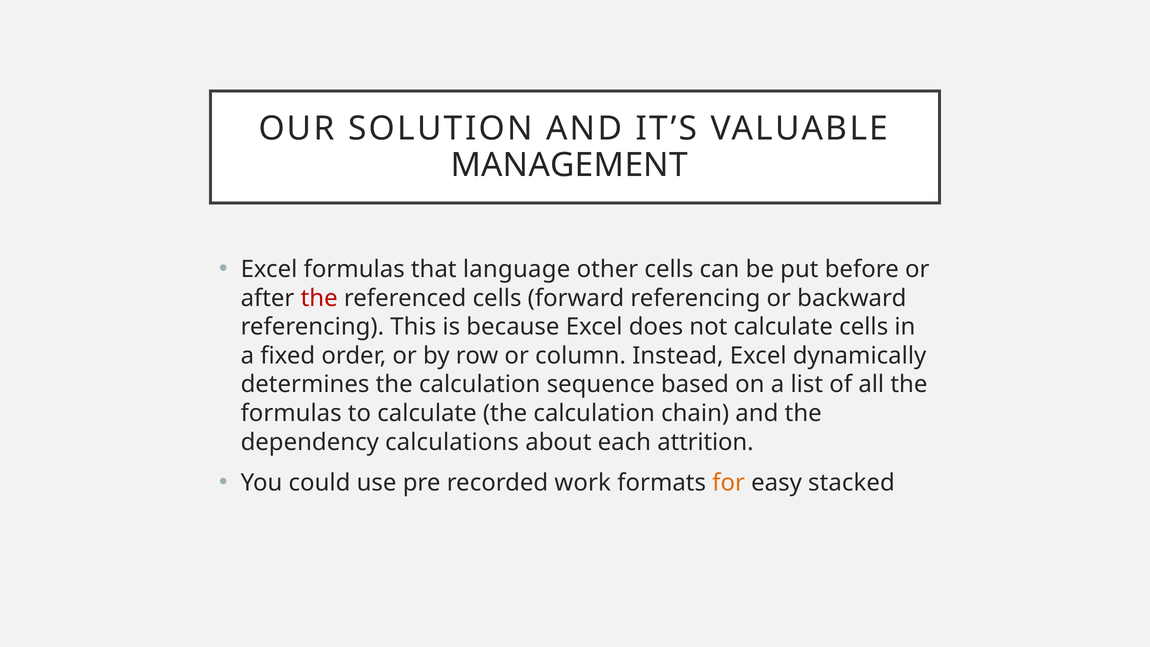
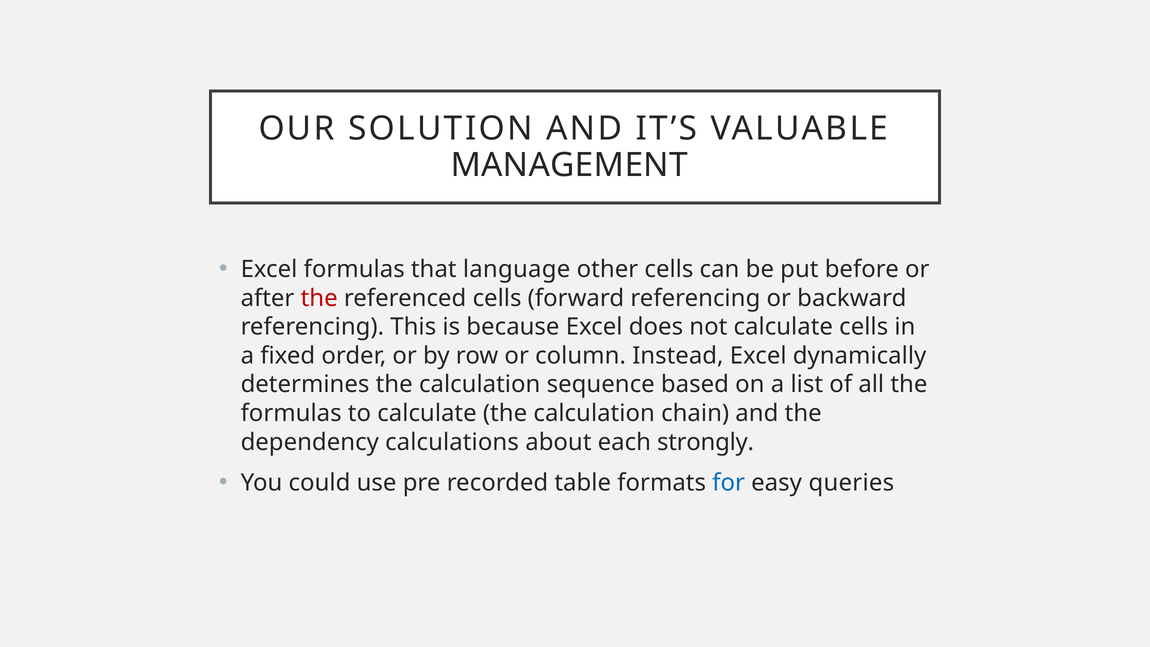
attrition: attrition -> strongly (706, 442)
work: work -> table (583, 483)
for colour: orange -> blue (729, 483)
stacked: stacked -> queries (851, 483)
